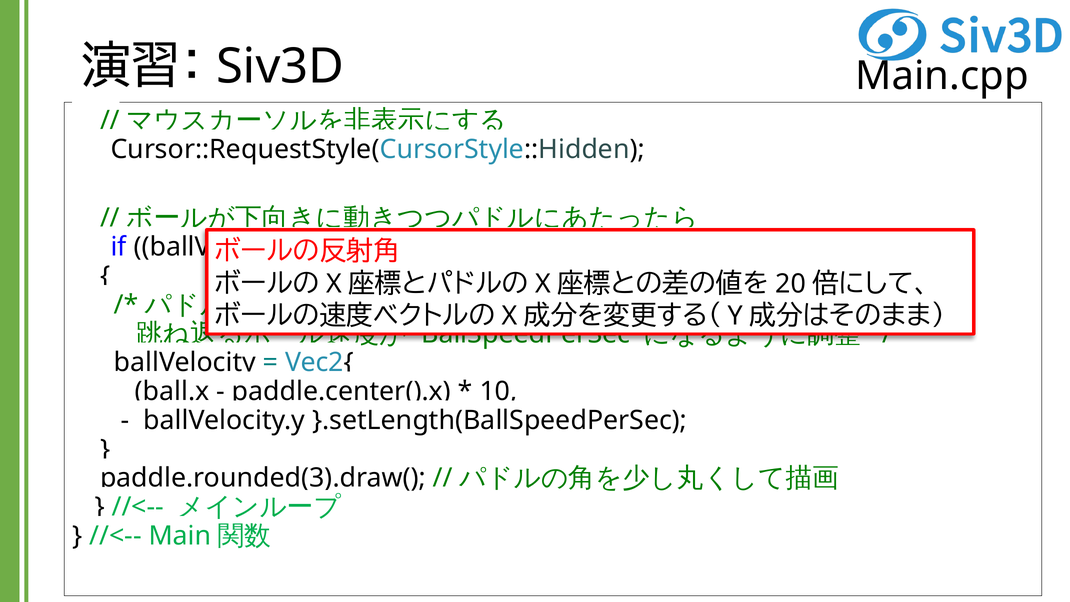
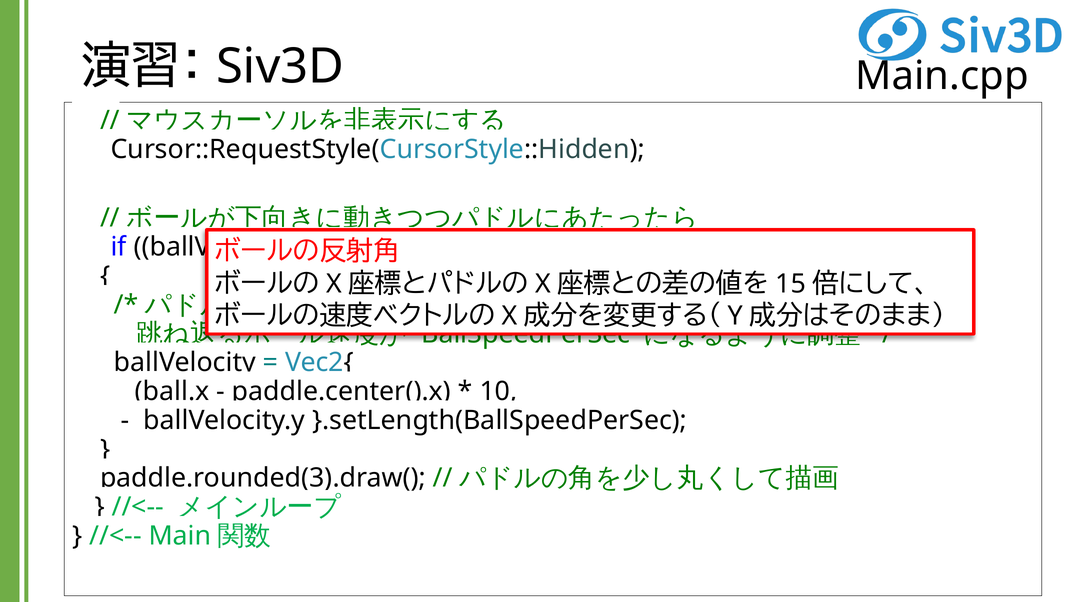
20: 20 -> 15 (791, 284)
